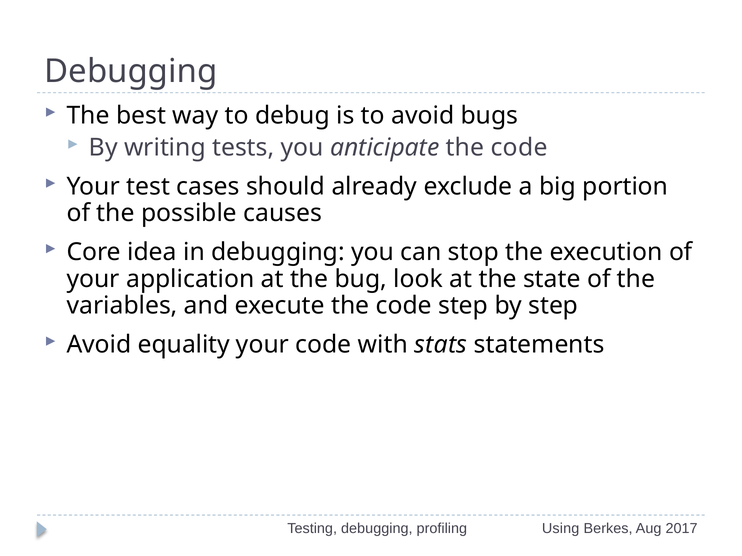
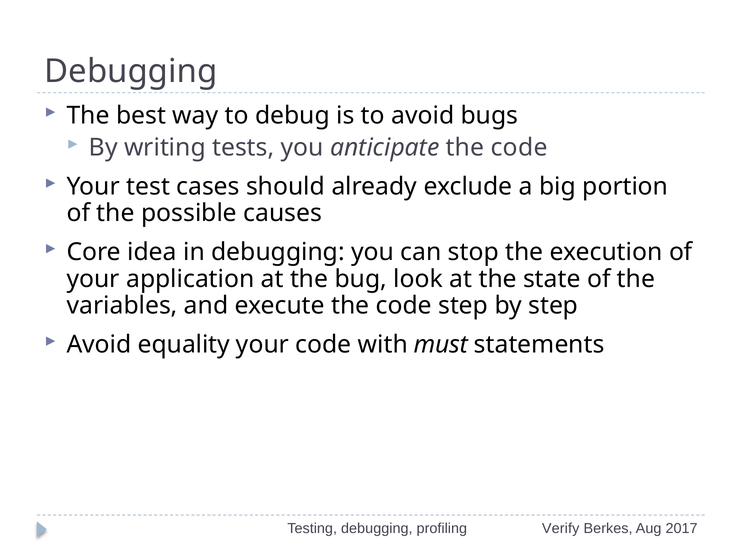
stats: stats -> must (441, 345)
Using: Using -> Verify (561, 529)
